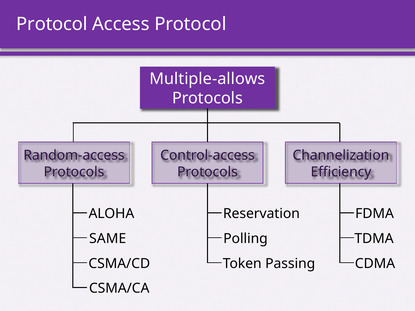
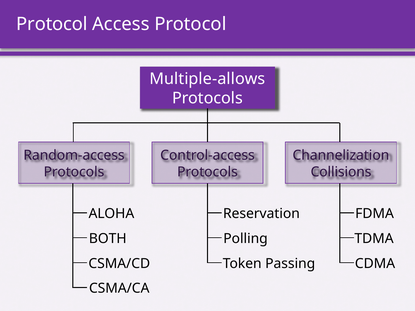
Efficiency: Efficiency -> Collisions (341, 172)
SAME: SAME -> BOTH (108, 239)
